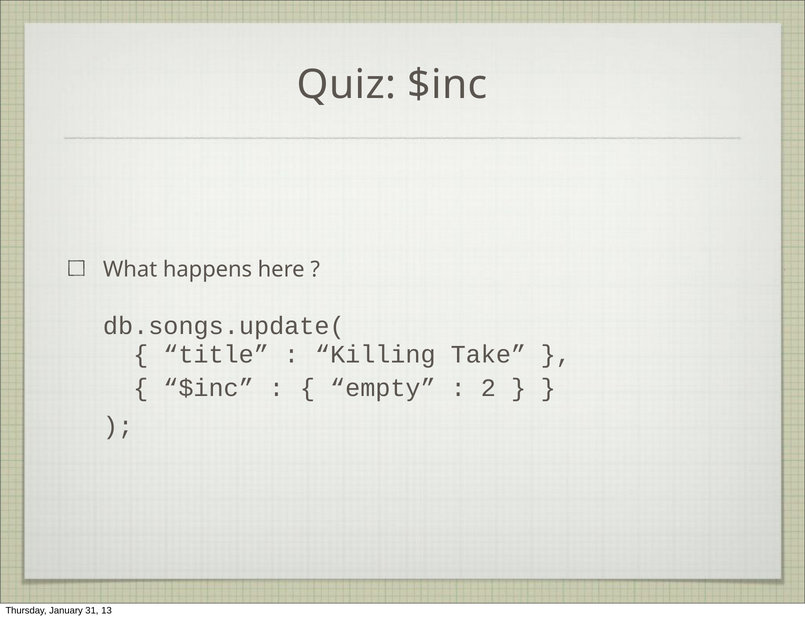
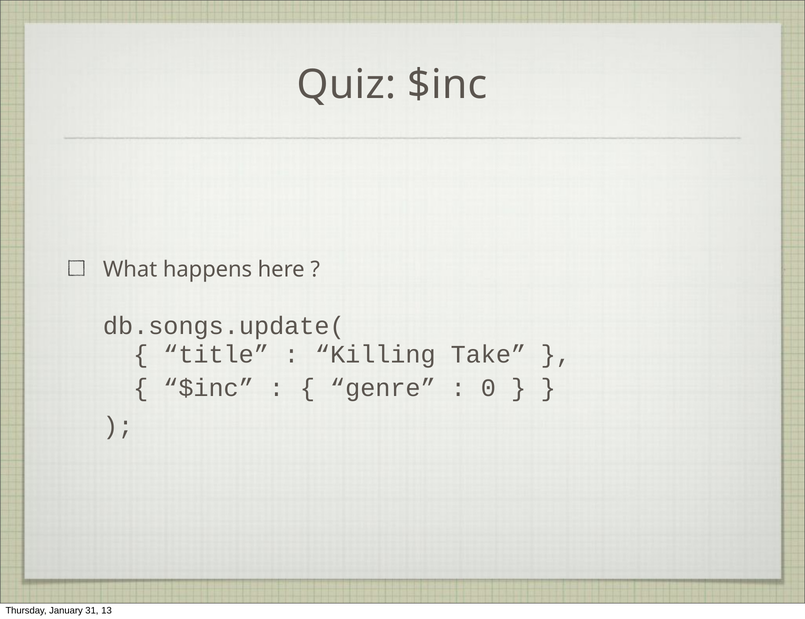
empty: empty -> genre (383, 388)
2: 2 -> 0 (488, 388)
